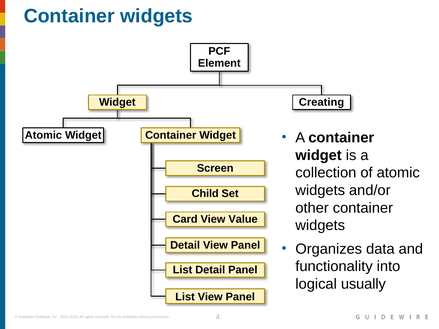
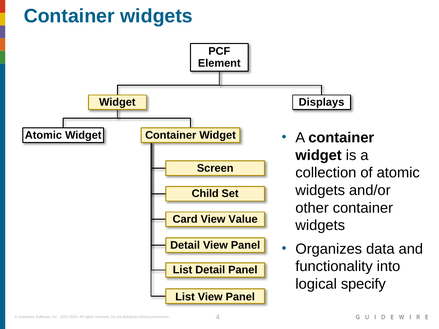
Creating: Creating -> Displays (322, 102)
usually: usually -> specify (363, 284)
